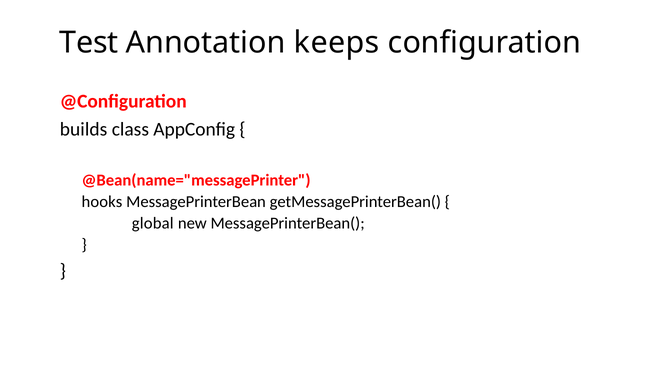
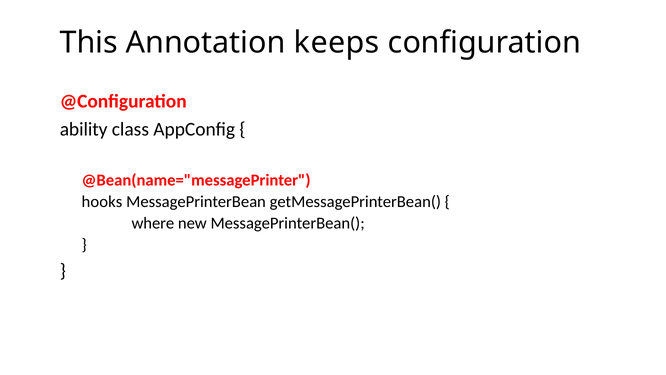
Test: Test -> This (89, 43)
builds: builds -> ability (84, 129)
global: global -> where (153, 223)
